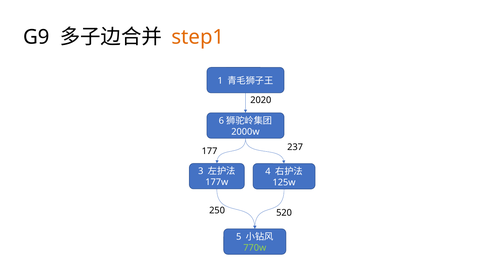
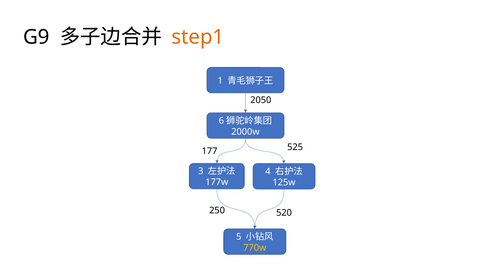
2020: 2020 -> 2050 (261, 100)
237: 237 -> 525 (295, 147)
770w colour: light green -> yellow (255, 248)
